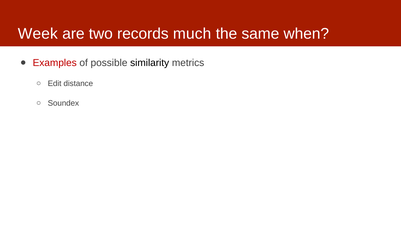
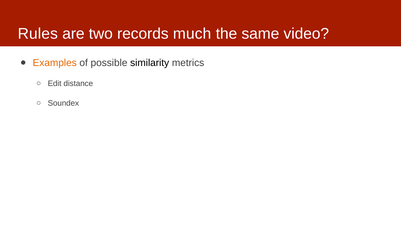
Week: Week -> Rules (38, 34)
when: when -> video (306, 34)
Examples colour: red -> orange (55, 63)
